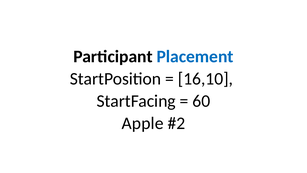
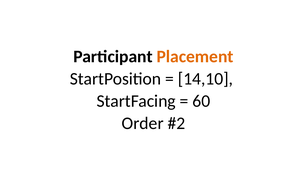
Placement colour: blue -> orange (195, 57)
16,10: 16,10 -> 14,10 (205, 79)
Apple: Apple -> Order (143, 123)
